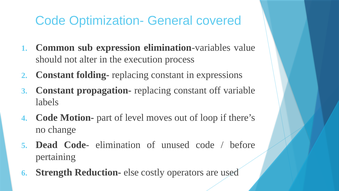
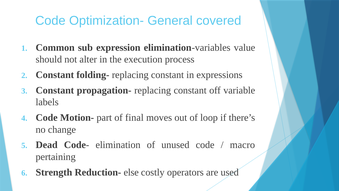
level: level -> final (134, 117)
before: before -> macro (242, 145)
